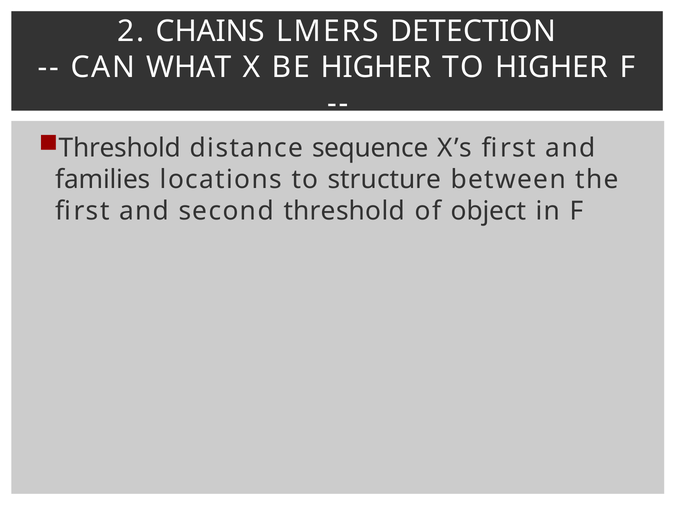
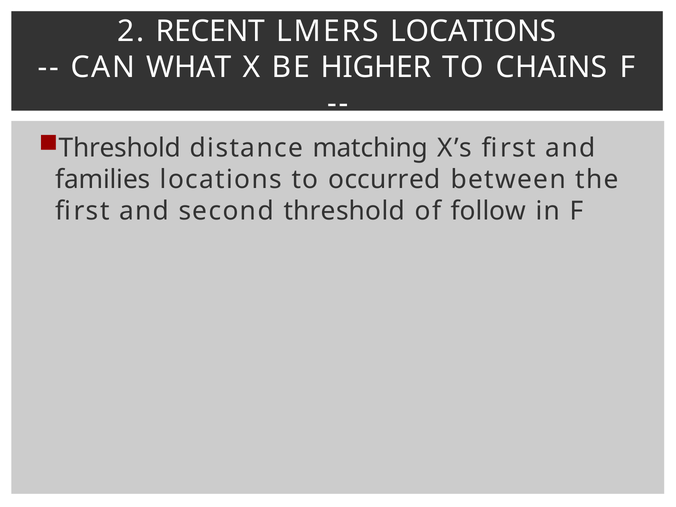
CHAINS: CHAINS -> RECENT (211, 31)
LMERS DETECTION: DETECTION -> LOCATIONS (473, 31)
TO HIGHER: HIGHER -> CHAINS (552, 67)
sequence: sequence -> matching (370, 148)
structure: structure -> occurred (384, 180)
object: object -> follow (488, 211)
